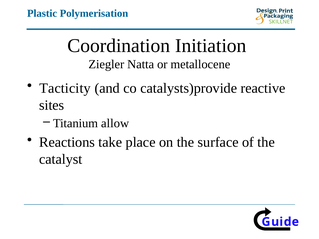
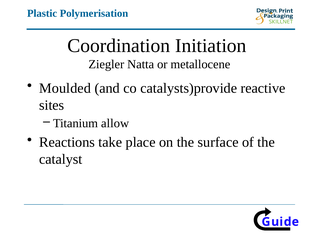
Tacticity: Tacticity -> Moulded (65, 88)
